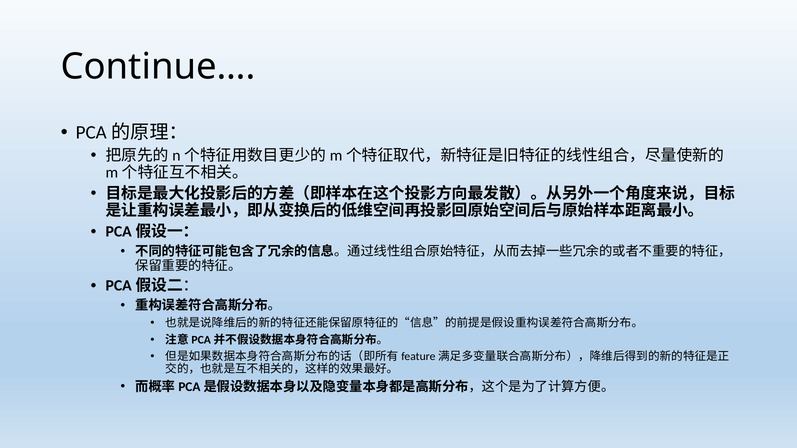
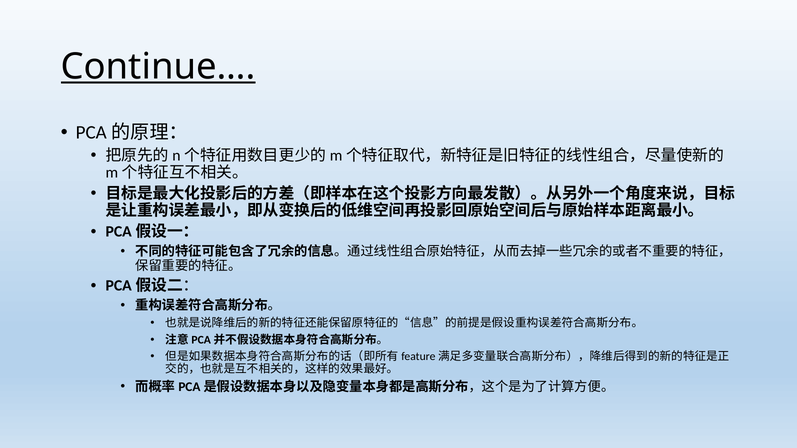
Continue… underline: none -> present (158, 67)
